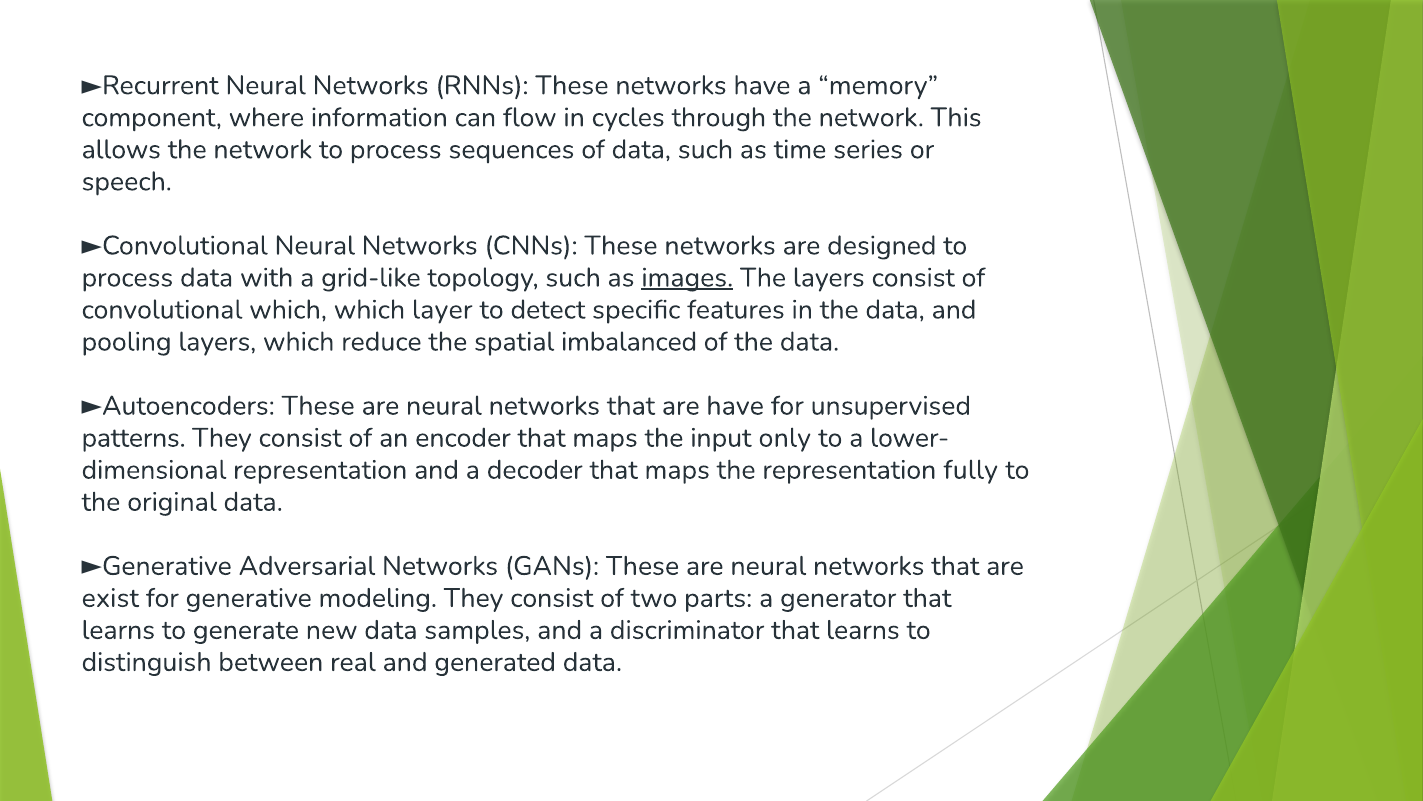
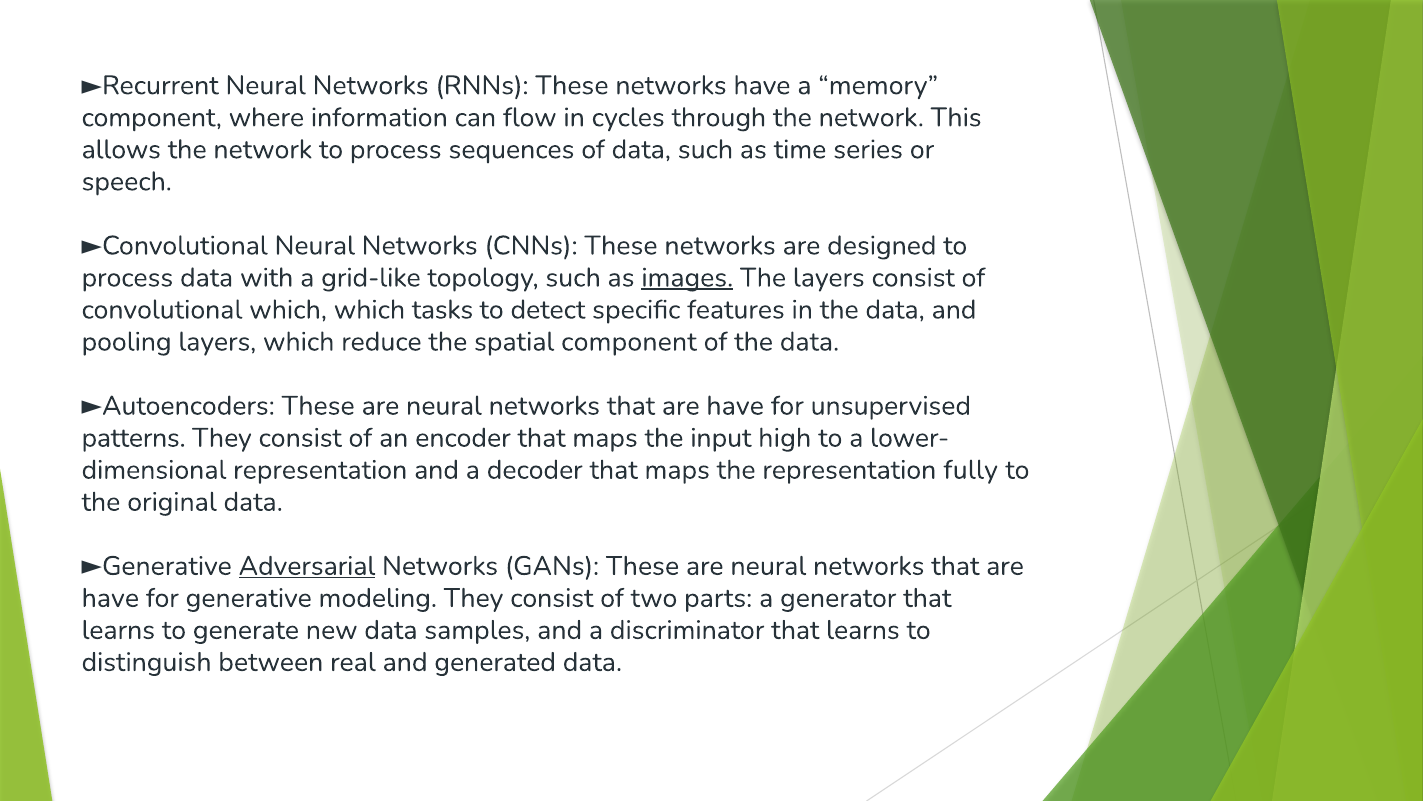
layer: layer -> tasks (443, 309)
spatial imbalanced: imbalanced -> component (629, 341)
only: only -> high (785, 438)
Adversarial underline: none -> present (307, 566)
exist: exist -> have (110, 598)
